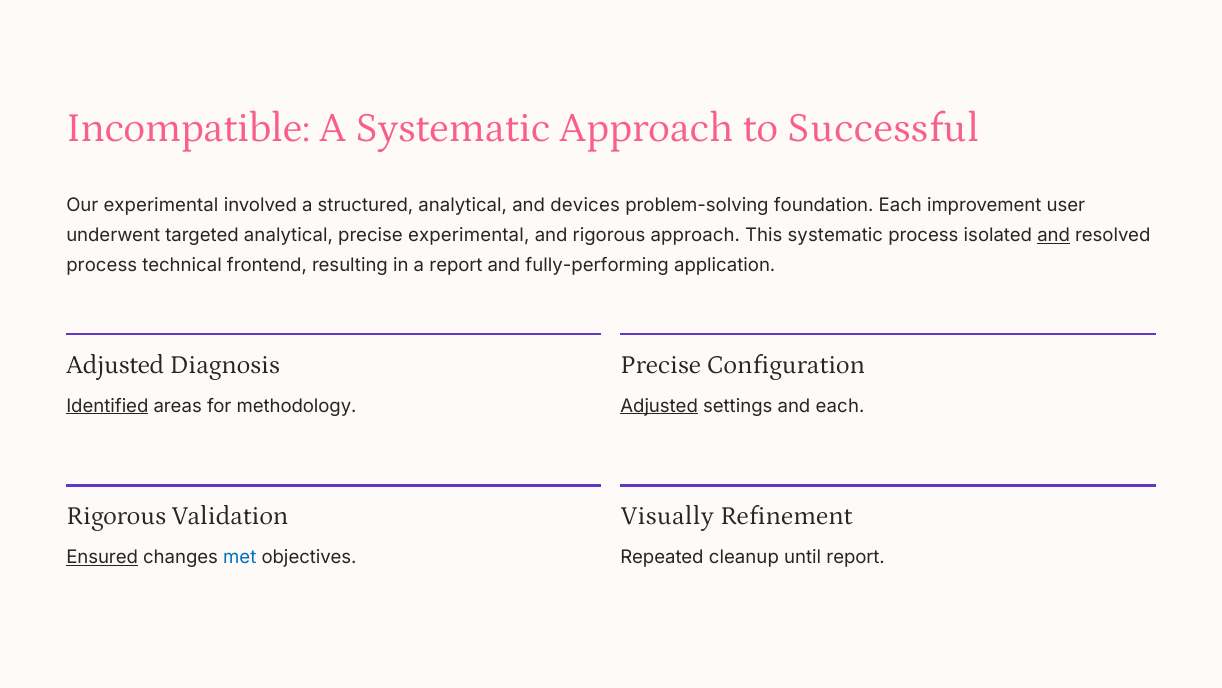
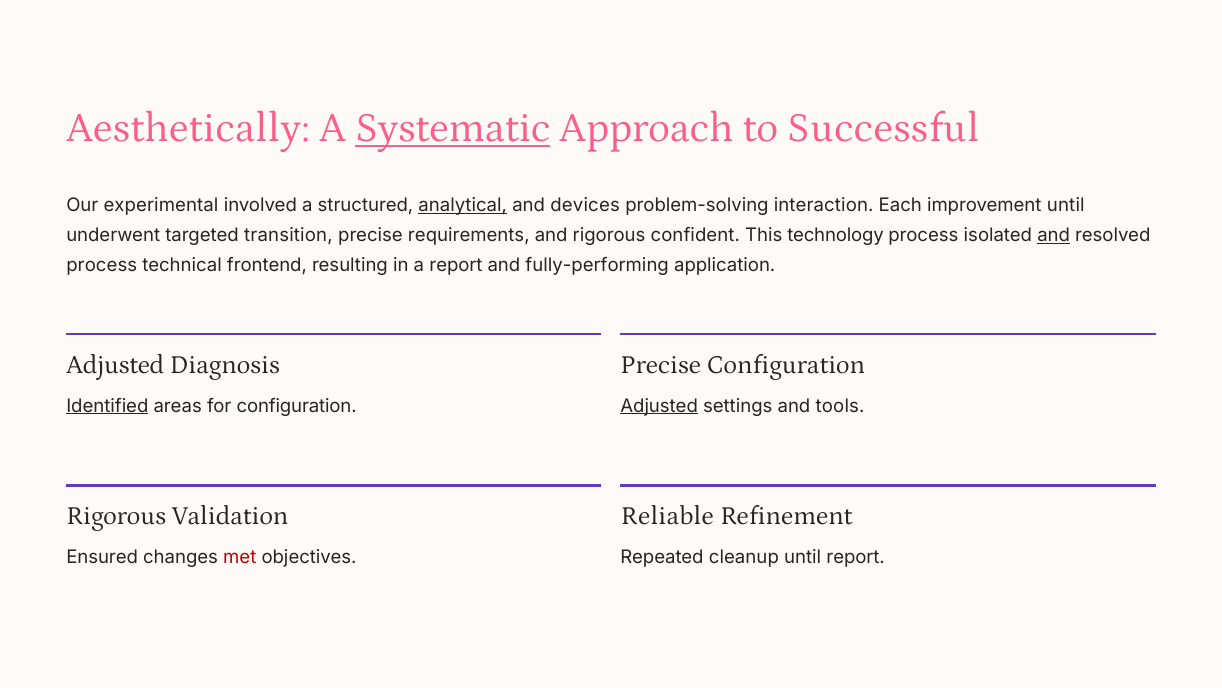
Incompatible: Incompatible -> Aesthetically (188, 128)
Systematic underline: none -> present (453, 128)
analytical underline: none -> present (463, 205)
foundation: foundation -> interaction (824, 205)
improvement user: user -> until (1066, 205)
targeted analytical: analytical -> transition (288, 235)
precise experimental: experimental -> requirements (469, 235)
rigorous approach: approach -> confident (695, 235)
This systematic: systematic -> technology (835, 235)
for methodology: methodology -> configuration (297, 405)
and each: each -> tools (840, 405)
Visually: Visually -> Reliable (667, 516)
Ensured underline: present -> none (102, 557)
met colour: blue -> red (240, 557)
